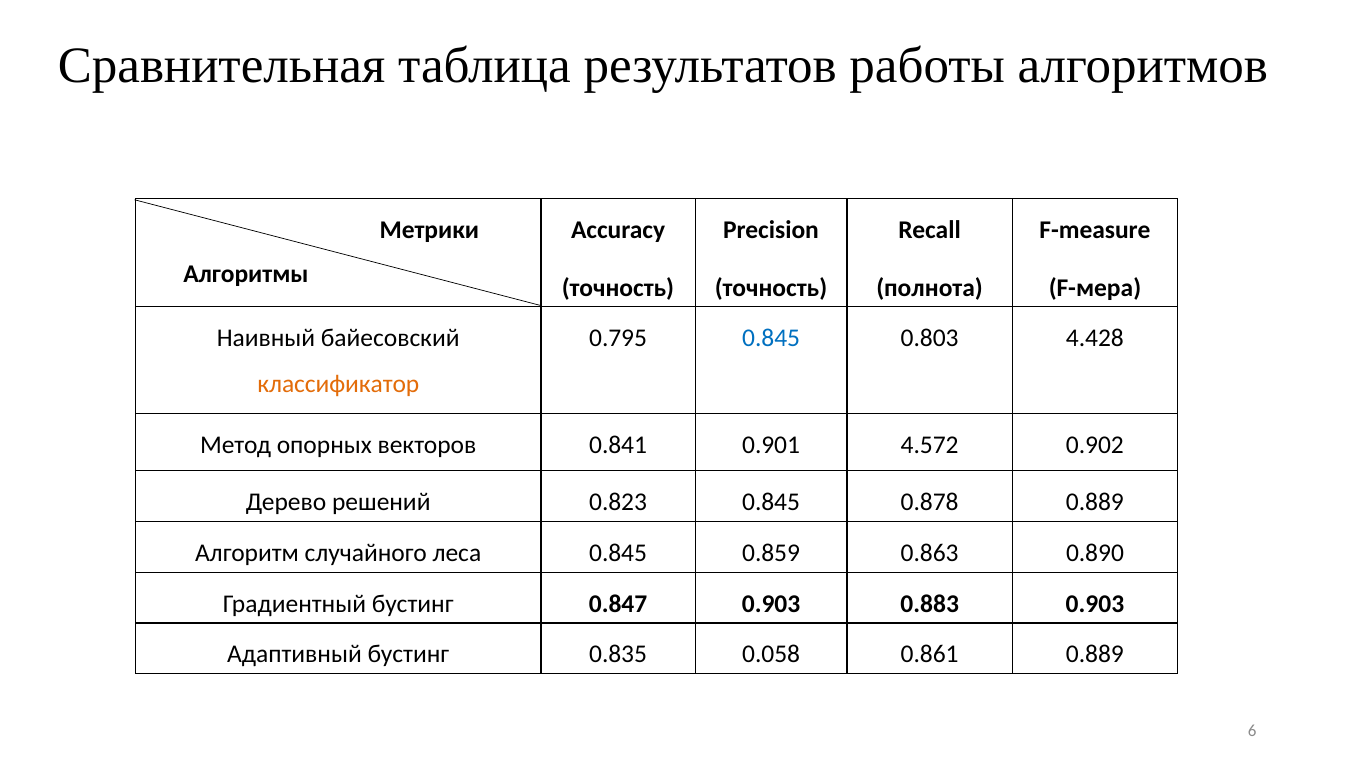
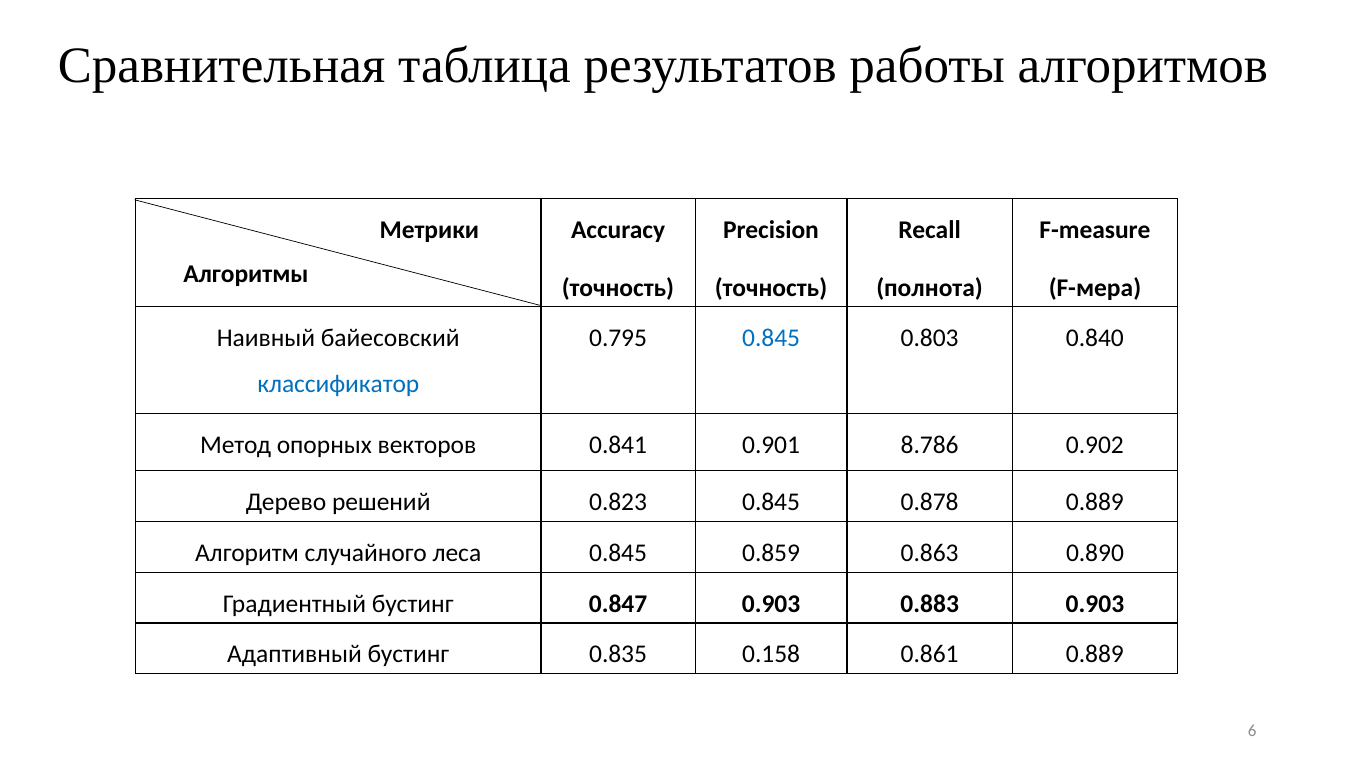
4.428: 4.428 -> 0.840 (1095, 338)
классификатор colour: orange -> blue (338, 384)
4.572: 4.572 -> 8.786 (930, 445)
0.058: 0.058 -> 0.158 (771, 654)
